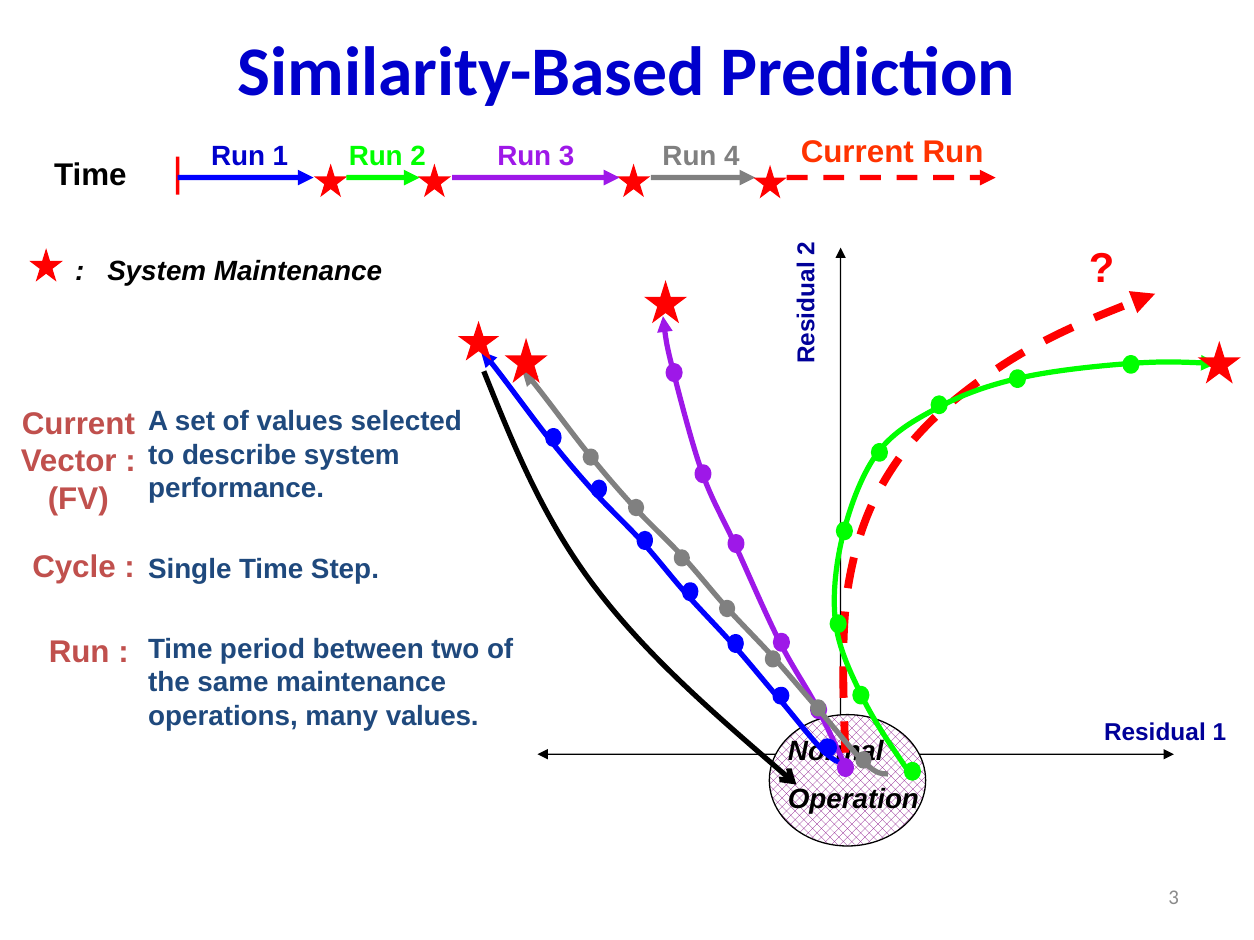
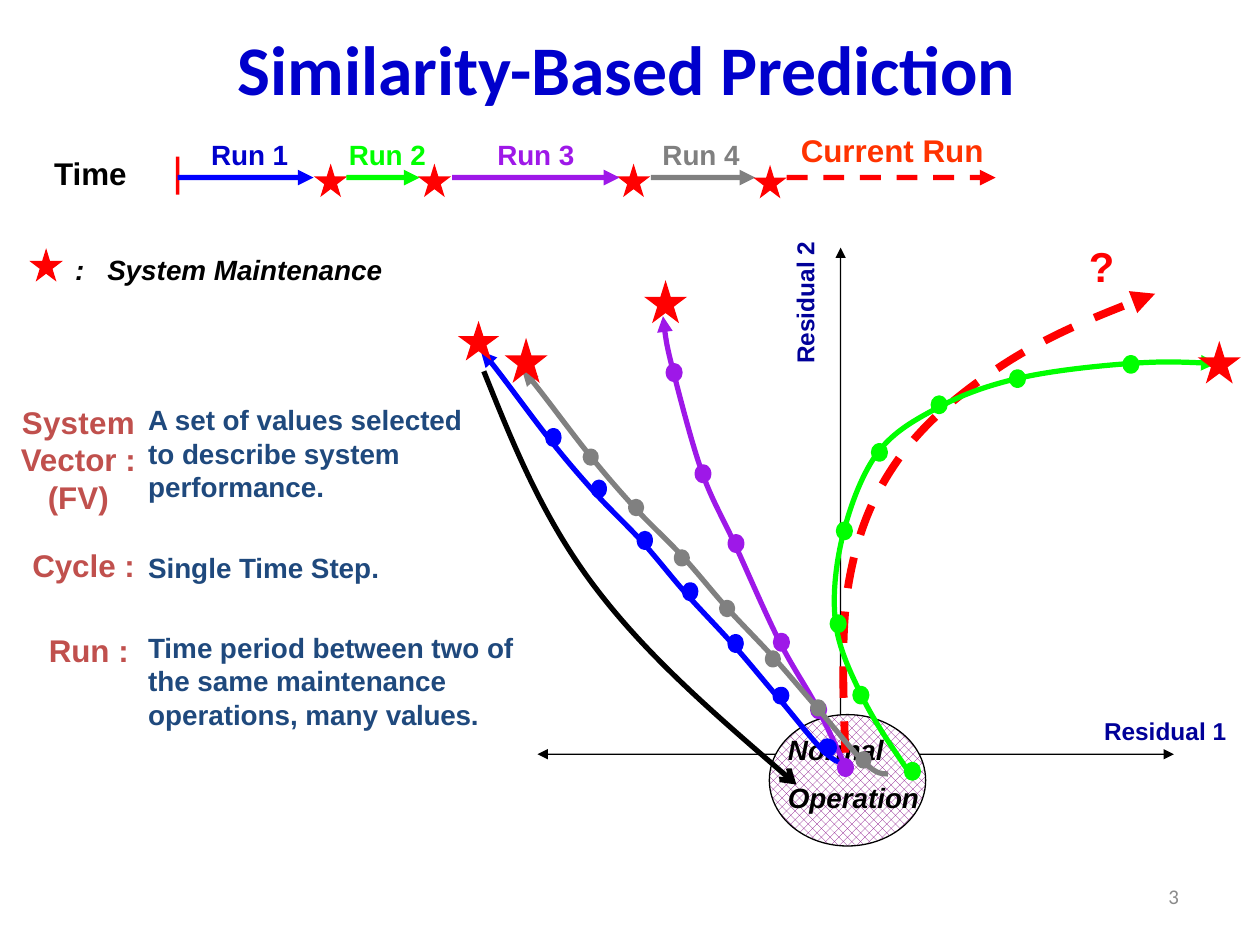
Current: Current -> System (78, 424)
